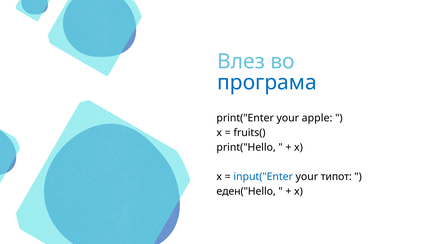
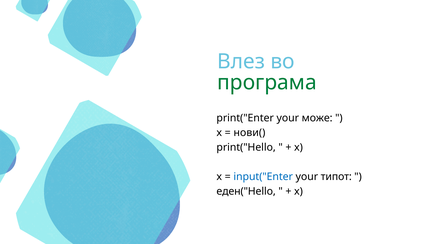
програма colour: blue -> green (267, 82)
apple: apple -> може (317, 118)
fruits(: fruits( -> нови( (249, 133)
